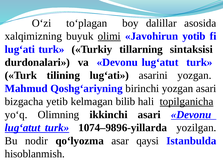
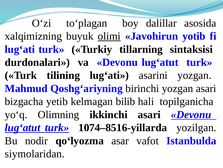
topilganicha underline: present -> none (187, 101)
1074–9896-yillarda: 1074–9896-yillarda -> 1074–8516-yillarda (123, 127)
qaysi: qaysi -> vafot (148, 140)
hisoblanmish: hisoblanmish -> siymolaridan (35, 153)
